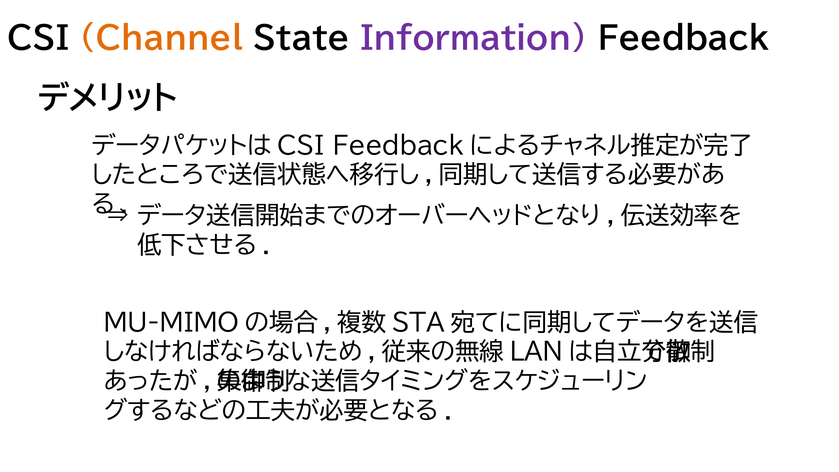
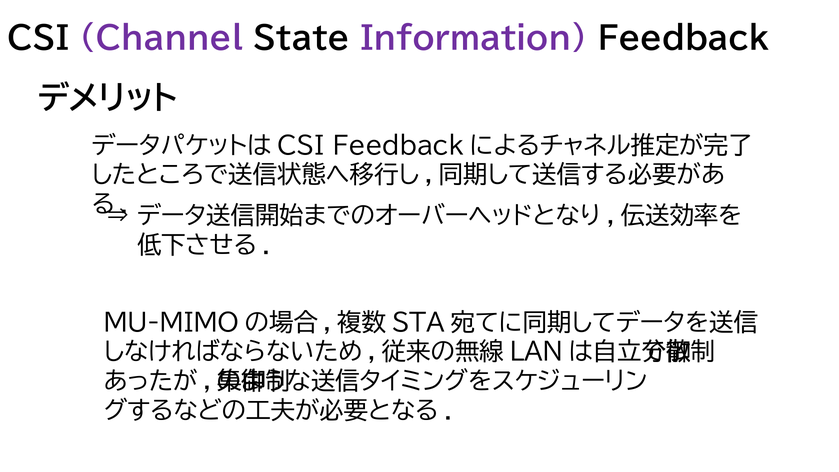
Channel colour: orange -> purple (161, 39)
